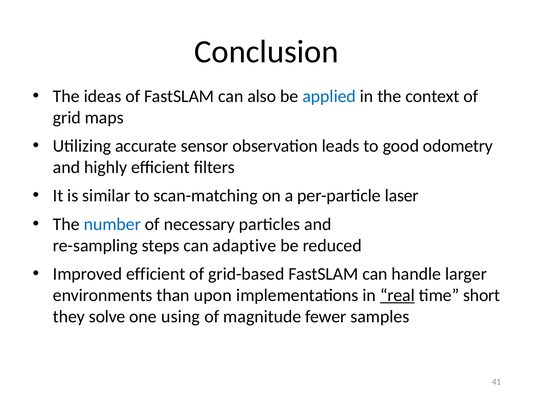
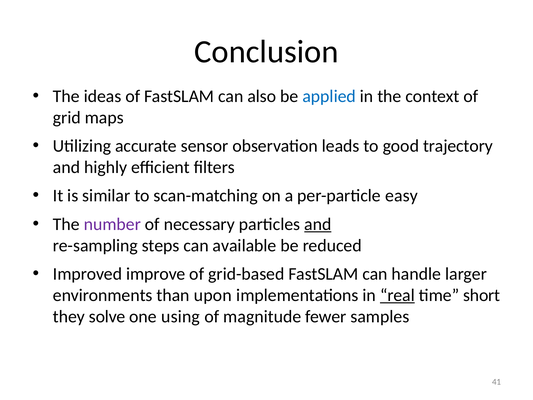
odometry: odometry -> trajectory (458, 146)
laser: laser -> easy (402, 196)
number colour: blue -> purple (112, 224)
and underline: none -> present (318, 224)
adaptive: adaptive -> available (245, 245)
Improved efficient: efficient -> improve (156, 274)
